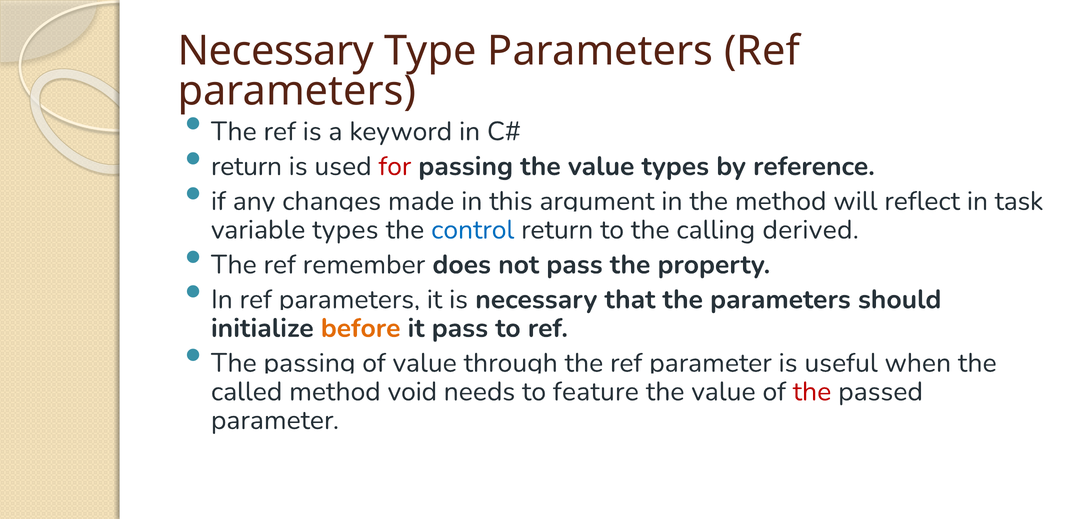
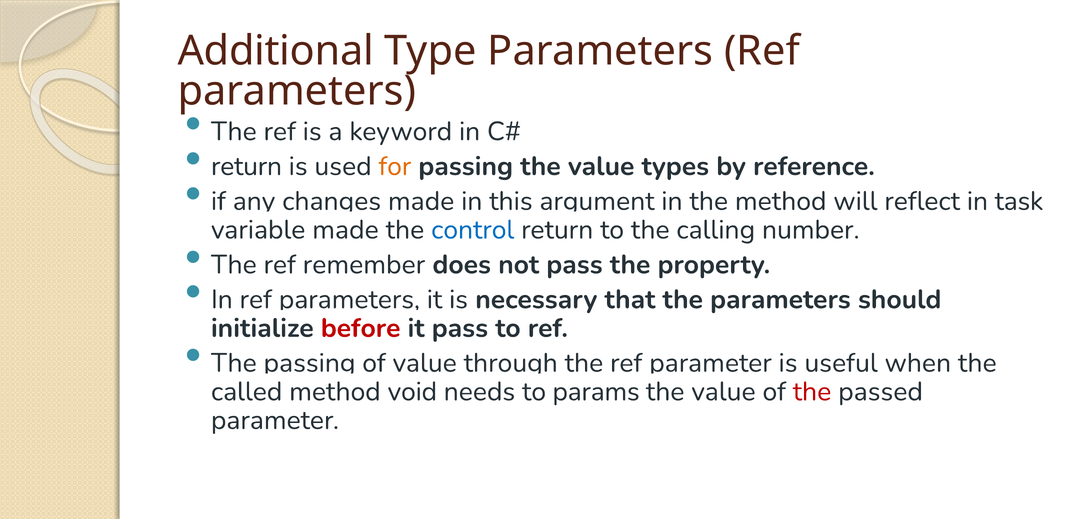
Necessary: Necessary -> Additional (276, 51)
for colour: red -> orange (395, 166)
variable types: types -> made (345, 230)
derived: derived -> number (811, 230)
before colour: orange -> red (361, 328)
feature: feature -> params (596, 392)
